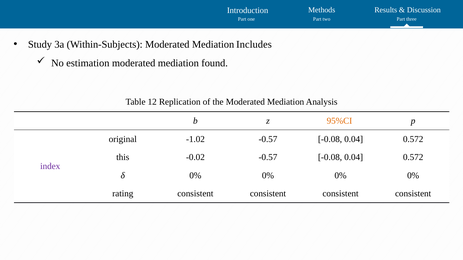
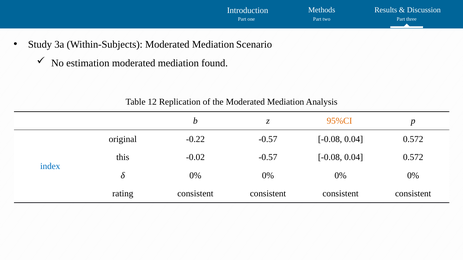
Includes: Includes -> Scenario (254, 45)
-1.02: -1.02 -> -0.22 (195, 139)
index colour: purple -> blue (50, 167)
